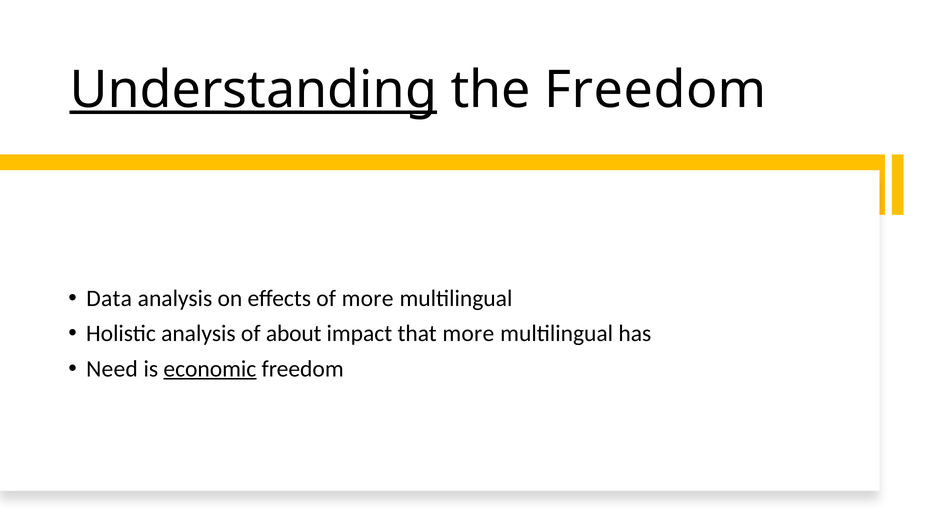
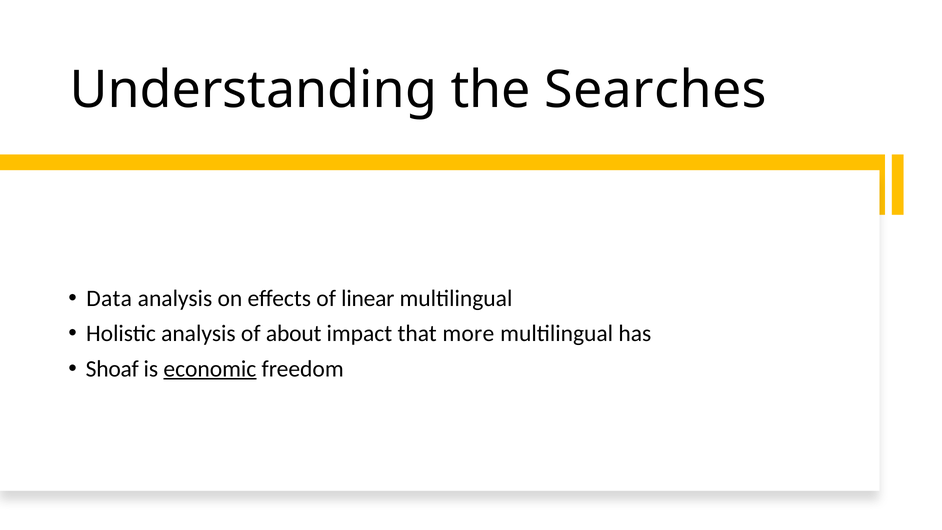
Understanding underline: present -> none (253, 90)
the Freedom: Freedom -> Searches (656, 90)
of more: more -> linear (368, 298)
Need: Need -> Shoaf (112, 369)
